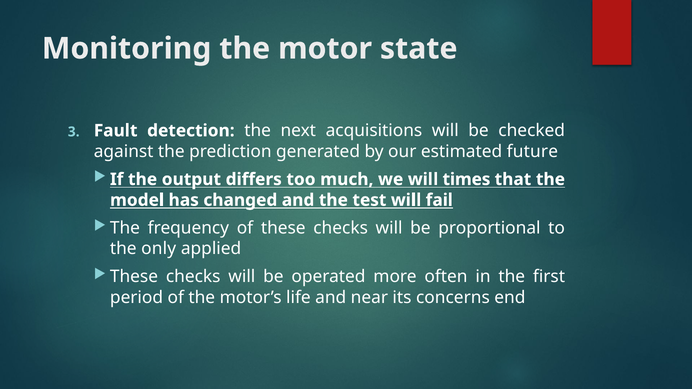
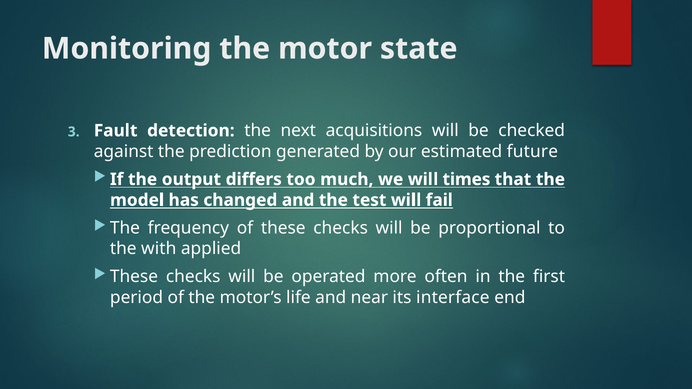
only: only -> with (159, 249)
concerns: concerns -> interface (453, 298)
